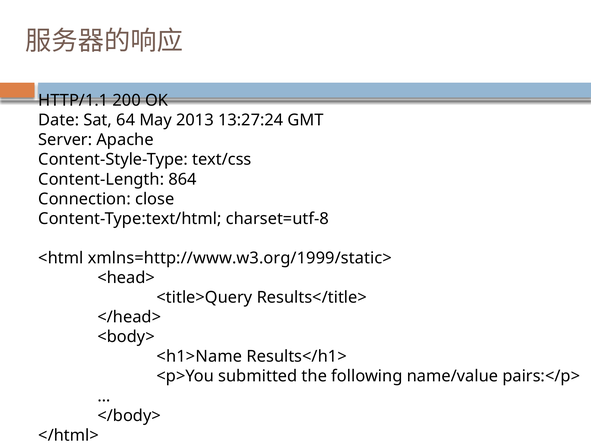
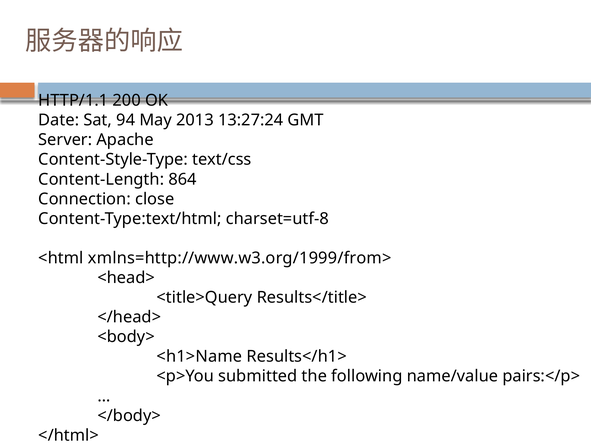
64: 64 -> 94 (126, 120)
xmlns=http://www.w3.org/1999/static>: xmlns=http://www.w3.org/1999/static> -> xmlns=http://www.w3.org/1999/from> (240, 258)
